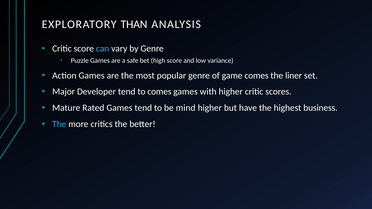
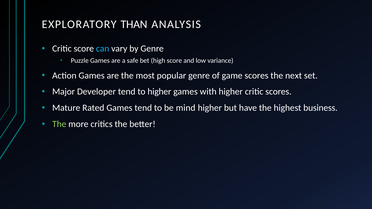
game comes: comes -> scores (257, 76)
liner: liner -> next (294, 76)
to comes: comes -> higher (159, 92)
The colour: light blue -> light green (59, 124)
